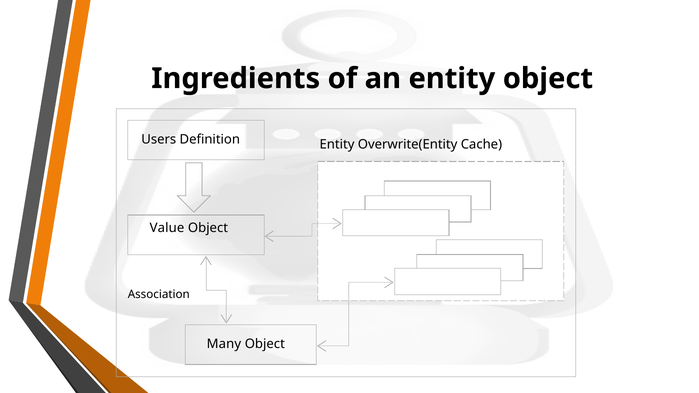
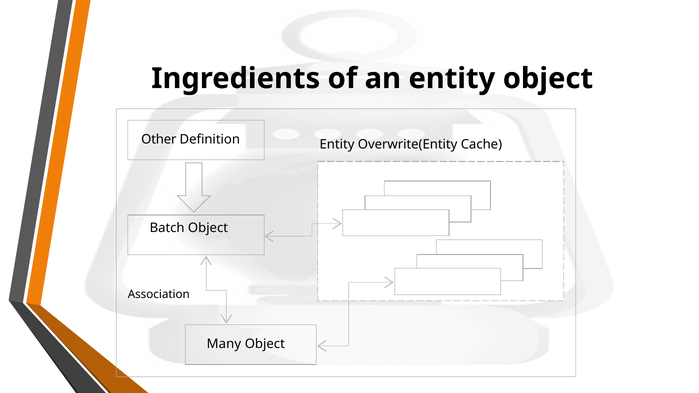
Users: Users -> Other (159, 140)
Value: Value -> Batch (167, 228)
